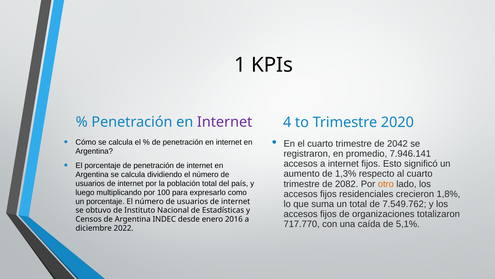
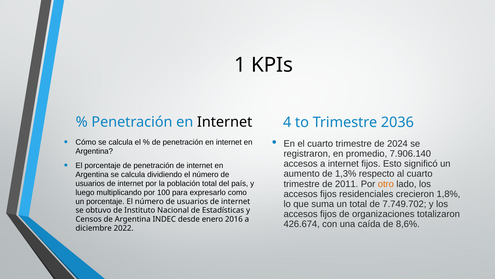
Internet colour: purple -> black (225, 122)
2020: 2020 -> 2036 (397, 122)
2042: 2042 -> 2024 (397, 143)
7.946.141: 7.946.141 -> 7.906.140 (410, 154)
2082: 2082 -> 2011 (347, 184)
7.549.762: 7.549.762 -> 7.749.702 (404, 204)
717.770: 717.770 -> 426.674 (302, 224)
5,1%: 5,1% -> 8,6% (408, 224)
